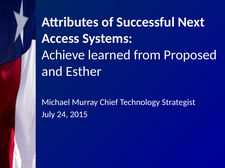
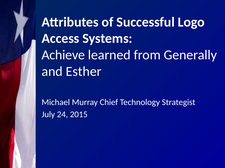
Next: Next -> Logo (191, 22)
Proposed: Proposed -> Generally (190, 55)
